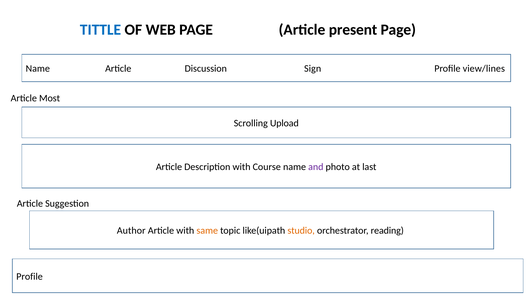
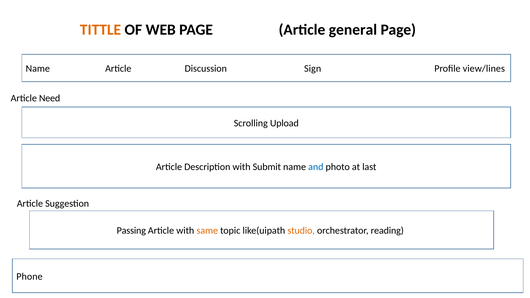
TITTLE colour: blue -> orange (100, 30)
present: present -> general (353, 30)
Most: Most -> Need (50, 98)
Course: Course -> Submit (267, 167)
and colour: purple -> blue (316, 167)
Author: Author -> Passing (131, 231)
Profile: Profile -> Phone (29, 277)
